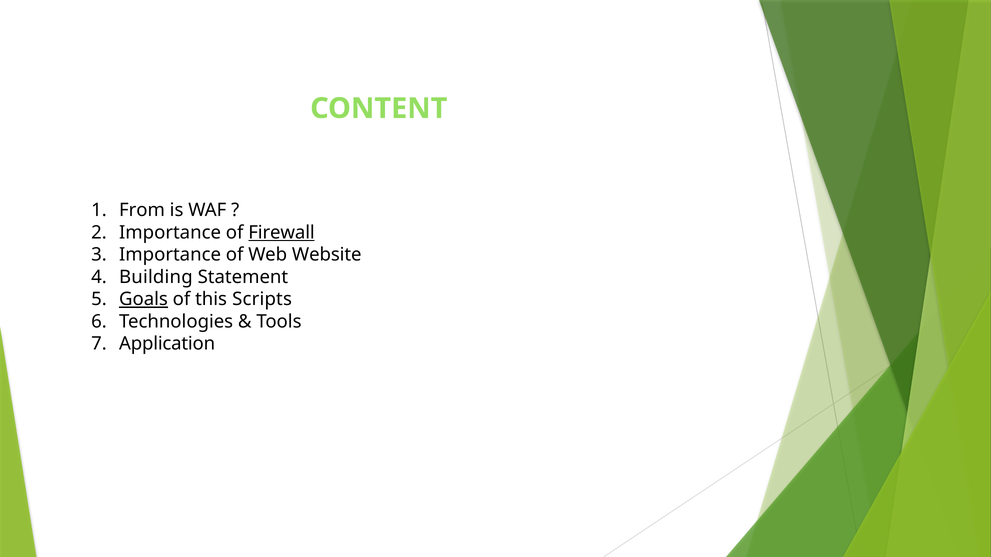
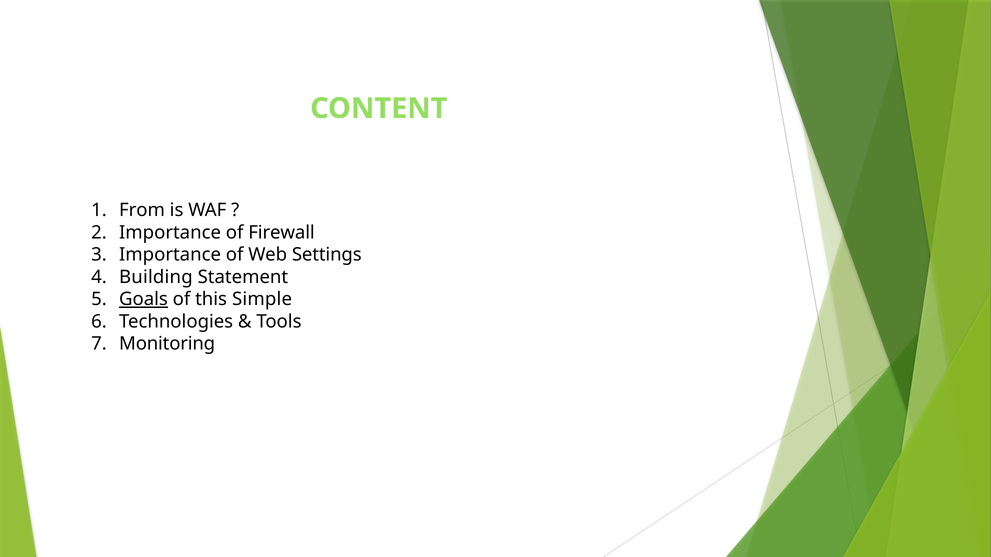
Firewall underline: present -> none (282, 233)
Website: Website -> Settings (327, 255)
Scripts: Scripts -> Simple (262, 299)
Application: Application -> Monitoring (167, 344)
